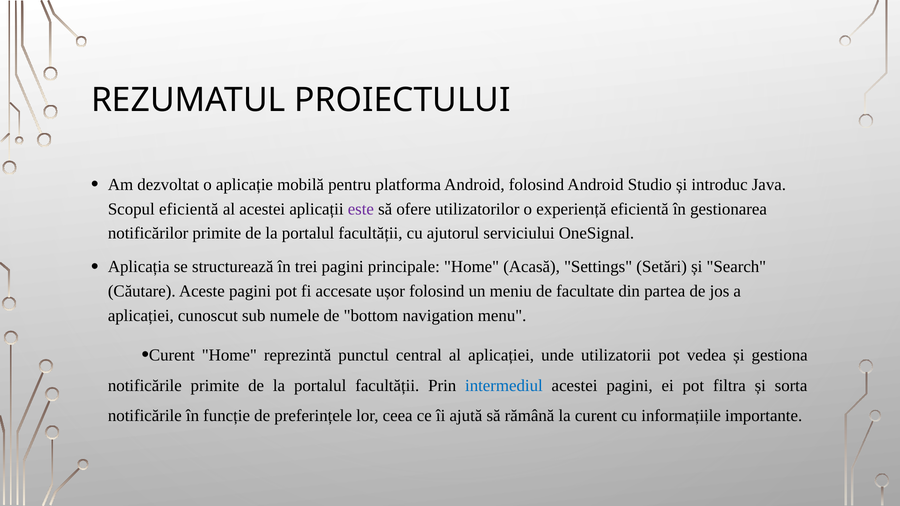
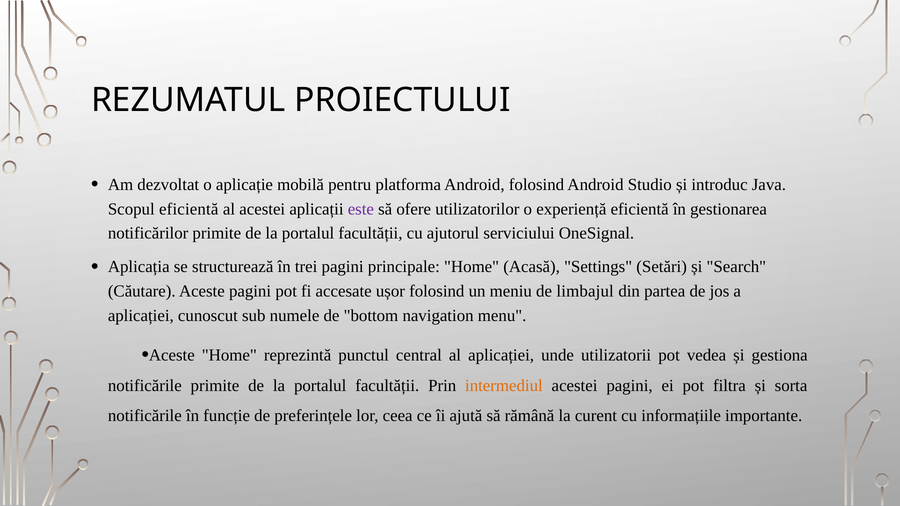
facultate: facultate -> limbajul (585, 291)
Curent: Curent -> Aceste (172, 355)
intermediul colour: blue -> orange (504, 386)
